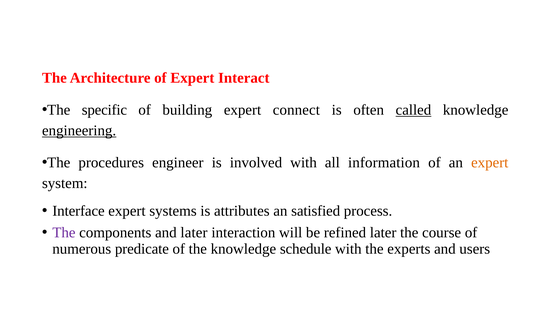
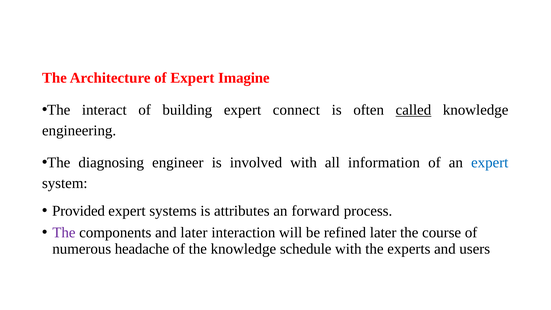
Interact: Interact -> Imagine (244, 78)
specific: specific -> interact (104, 110)
engineering underline: present -> none (79, 131)
procedures: procedures -> diagnosing (111, 163)
expert colour: orange -> blue (490, 163)
Interface: Interface -> Provided (79, 211)
satisfied: satisfied -> forward (316, 211)
predicate: predicate -> headache (142, 249)
